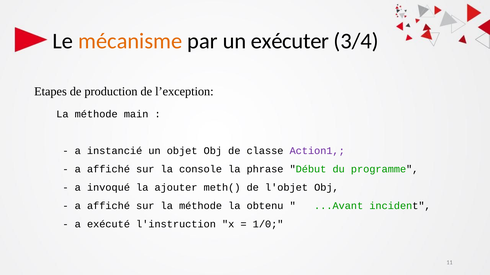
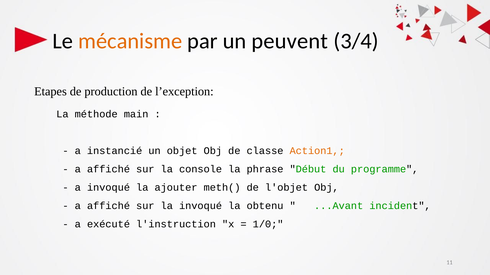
exécuter: exécuter -> peuvent (290, 41)
Action1 colour: purple -> orange (317, 151)
sur la méthode: méthode -> invoqué (201, 206)
